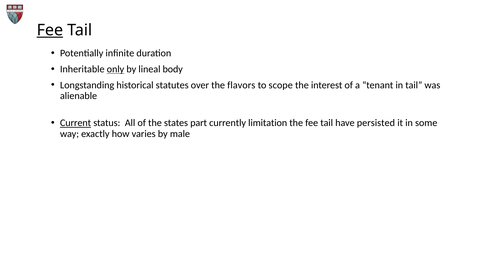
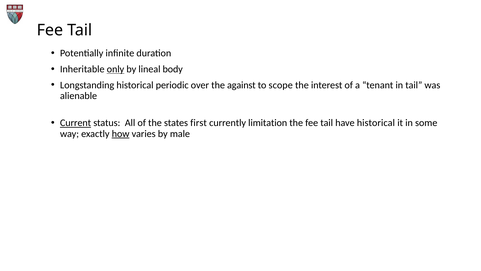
Fee underline: present -> none (50, 30)
statutes: statutes -> periodic (172, 85)
flavors: flavors -> against (241, 85)
part: part -> first (199, 123)
have persisted: persisted -> historical (376, 123)
how underline: none -> present (121, 134)
